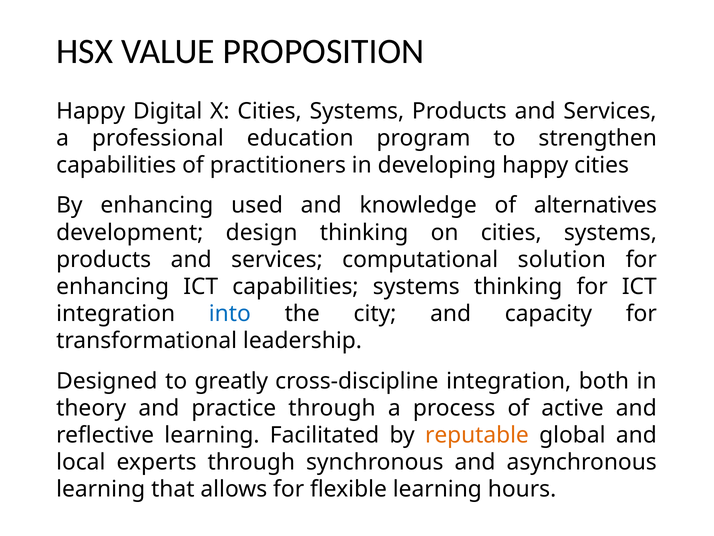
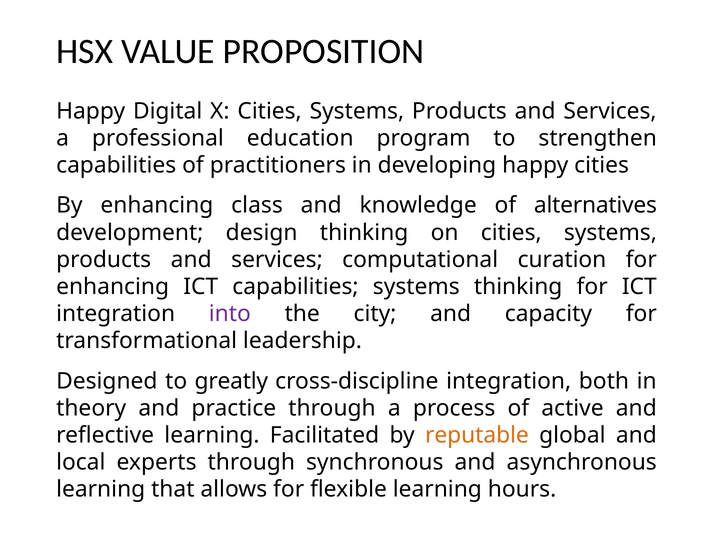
used: used -> class (257, 205)
solution: solution -> curation (562, 259)
into colour: blue -> purple (230, 314)
